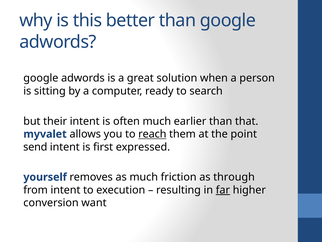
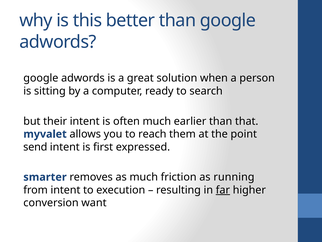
reach underline: present -> none (152, 134)
yourself: yourself -> smarter (45, 177)
through: through -> running (234, 177)
